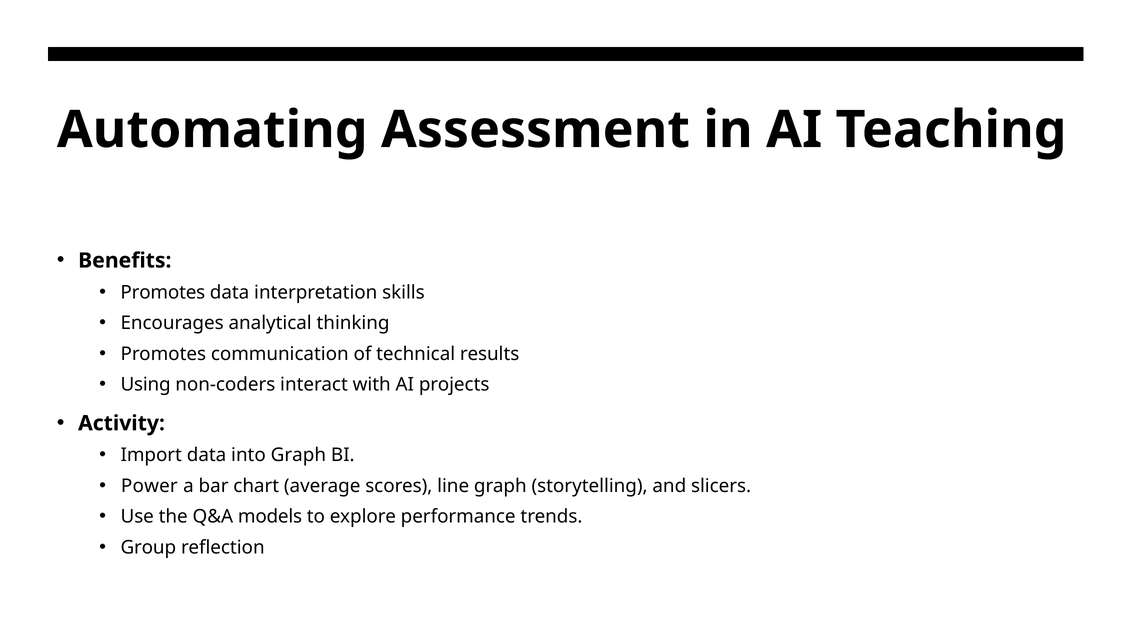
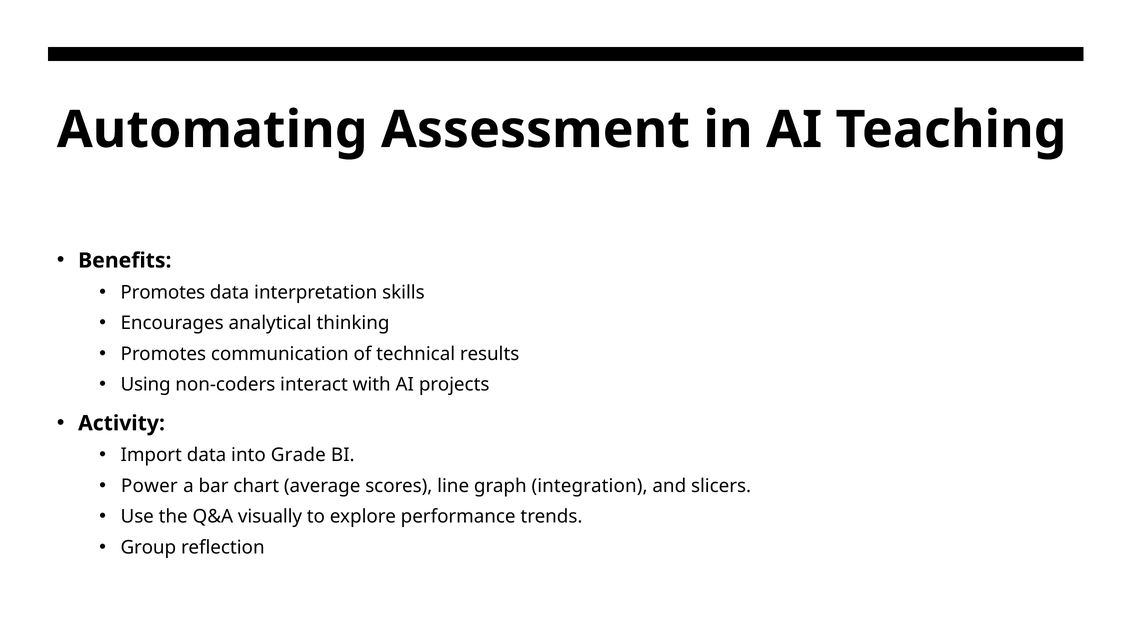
into Graph: Graph -> Grade (298, 455)
storytelling: storytelling -> integration (590, 486)
models: models -> visually (270, 517)
